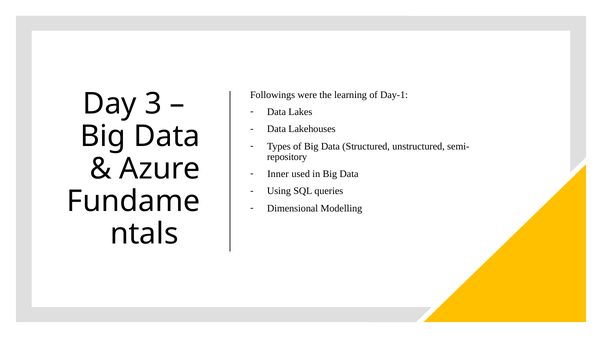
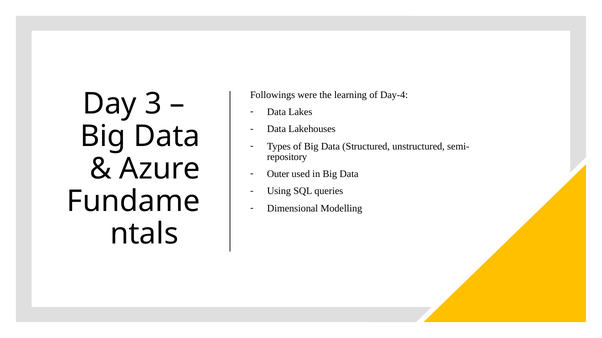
Day-1: Day-1 -> Day-4 (394, 95)
Inner: Inner -> Outer (278, 174)
